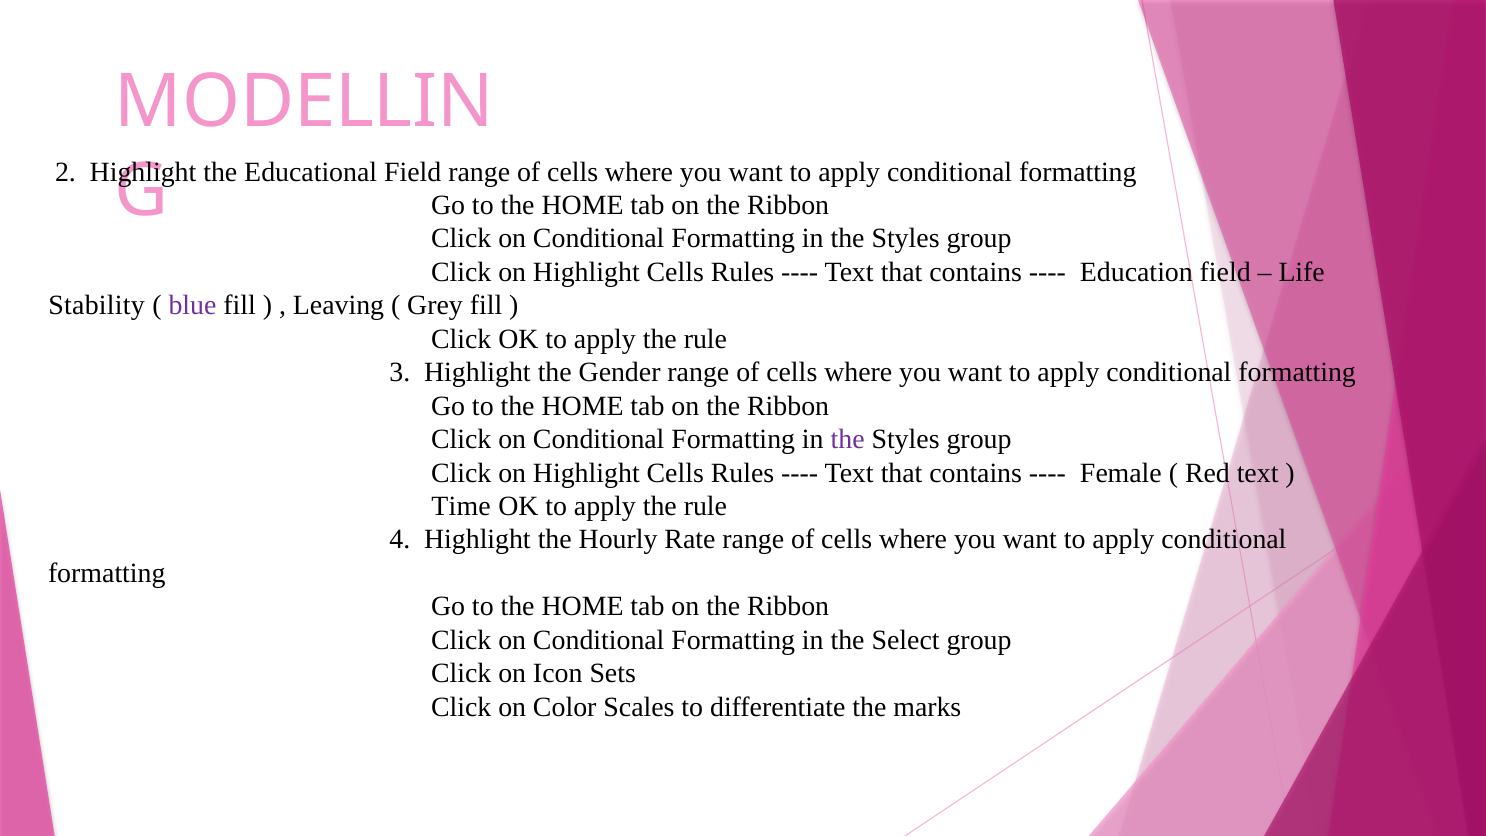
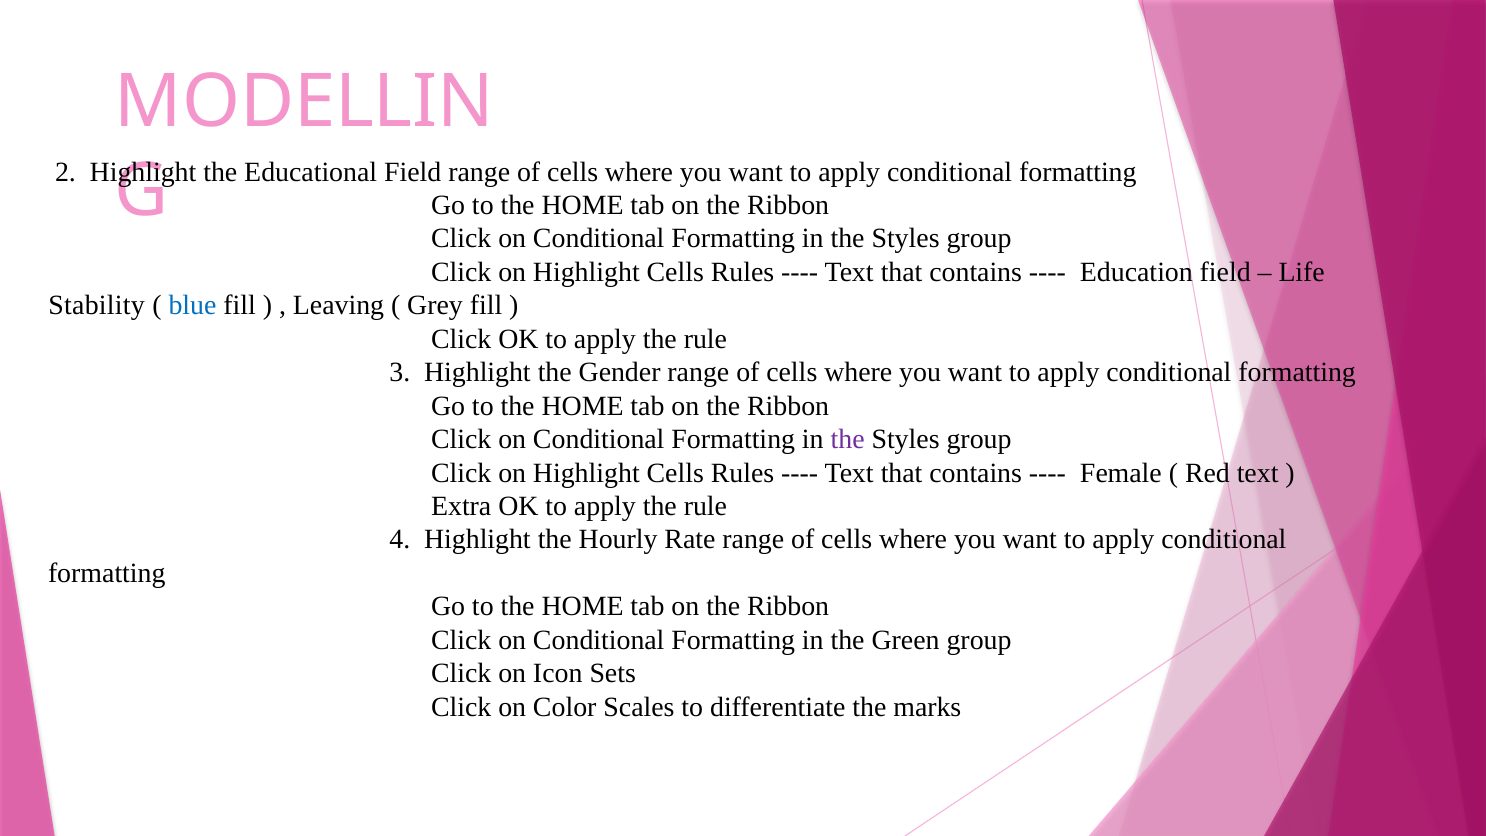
blue colour: purple -> blue (192, 306)
Time: Time -> Extra (461, 506)
Select: Select -> Green (906, 640)
